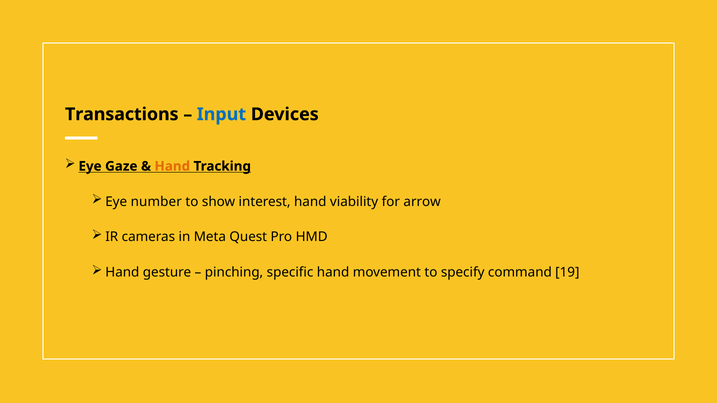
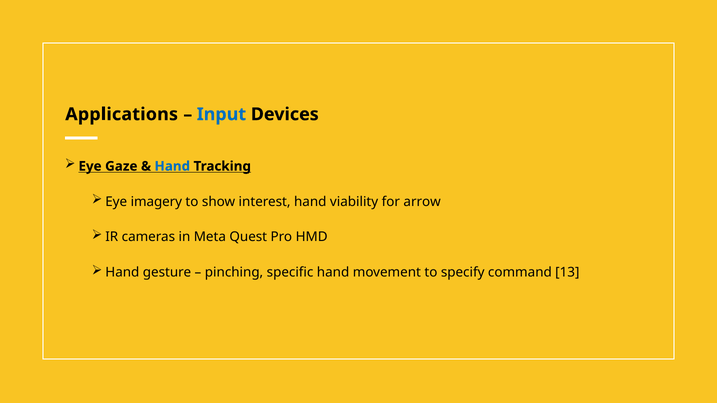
Transactions: Transactions -> Applications (122, 114)
Hand colour: orange -> blue (172, 166)
number: number -> imagery (156, 202)
19: 19 -> 13 (567, 273)
